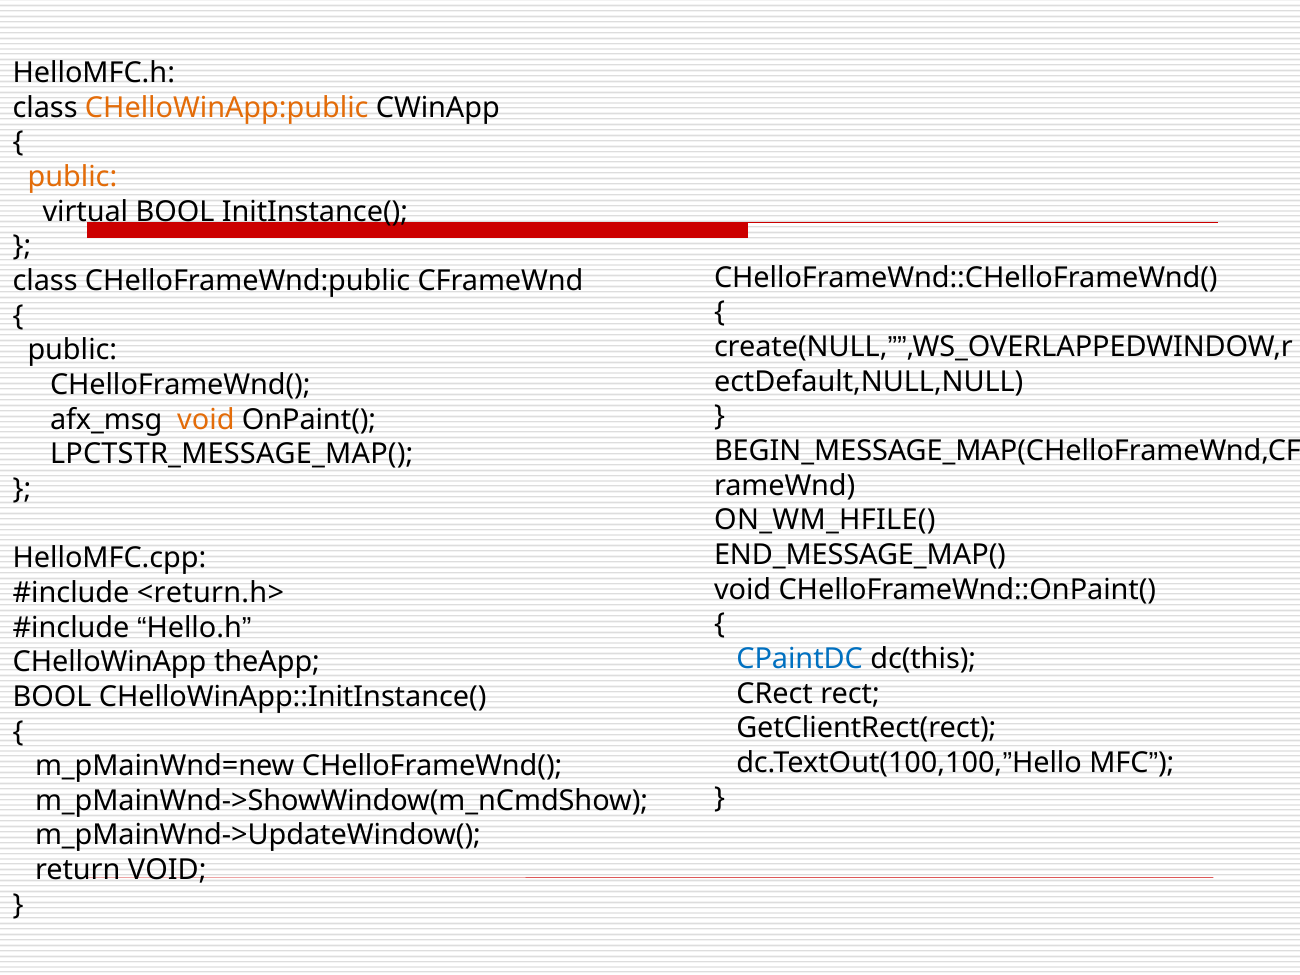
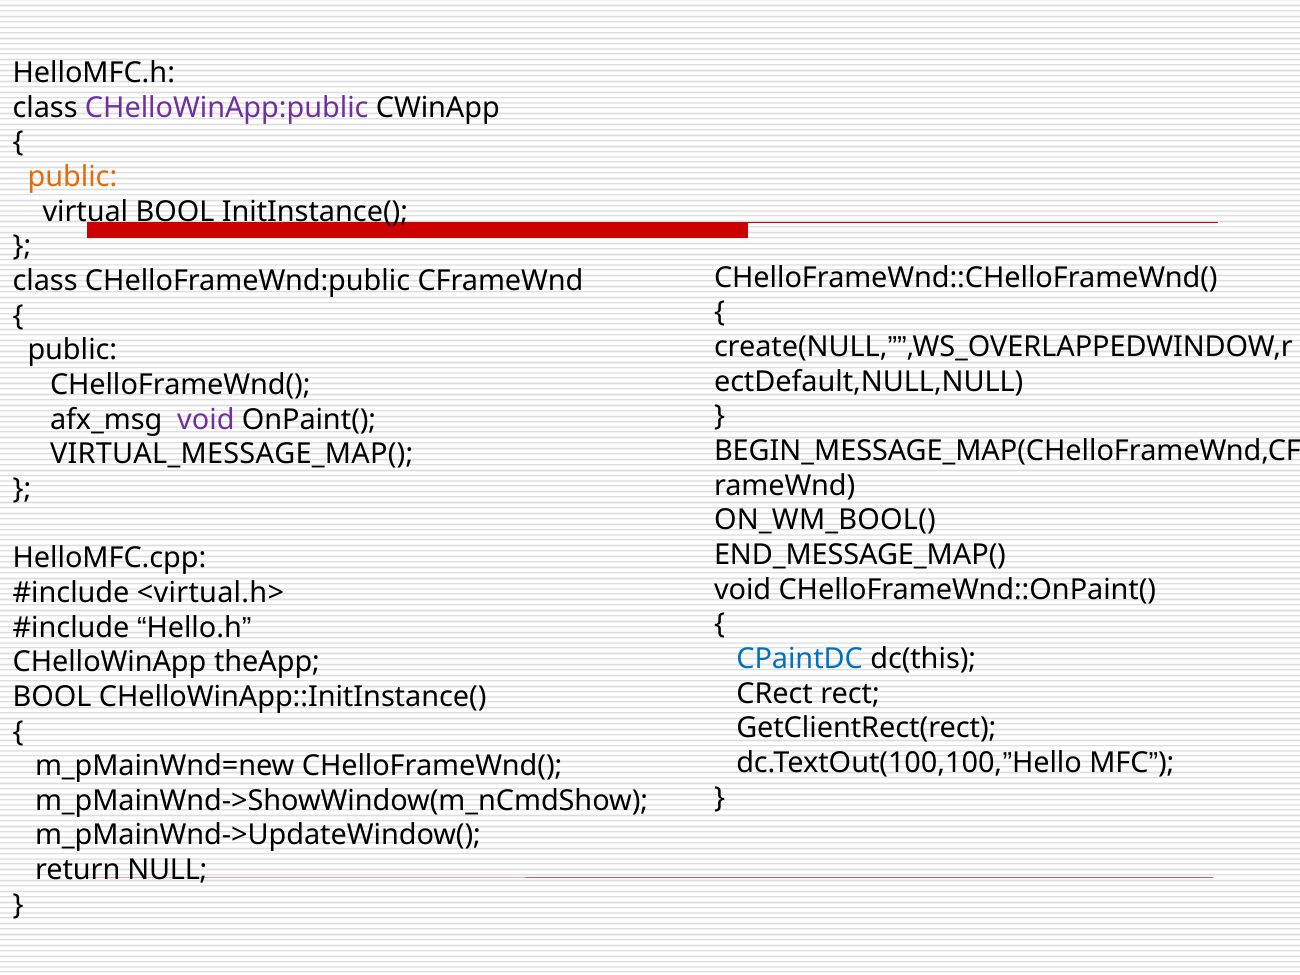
CHelloWinApp:public colour: orange -> purple (227, 108)
void colour: orange -> purple (206, 420)
LPCTSTR_MESSAGE_MAP(: LPCTSTR_MESSAGE_MAP( -> VIRTUAL_MESSAGE_MAP( (232, 454)
ON_WM_HFILE(: ON_WM_HFILE( -> ON_WM_BOOL( (825, 520)
<return.h>: <return.h> -> <virtual.h> (211, 593)
return VOID: VOID -> NULL (167, 870)
